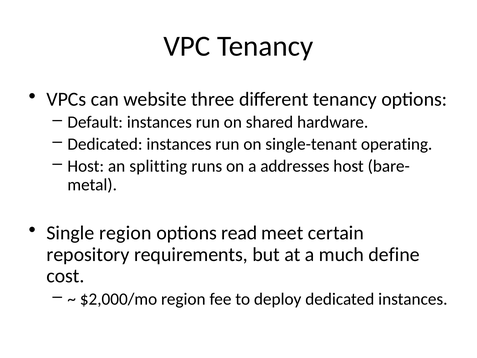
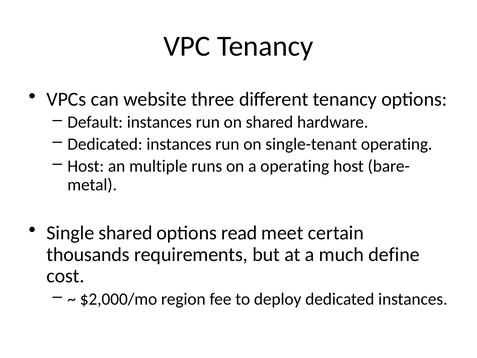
splitting: splitting -> multiple (158, 166)
a addresses: addresses -> operating (295, 166)
Single region: region -> shared (125, 233)
repository: repository -> thousands (88, 254)
